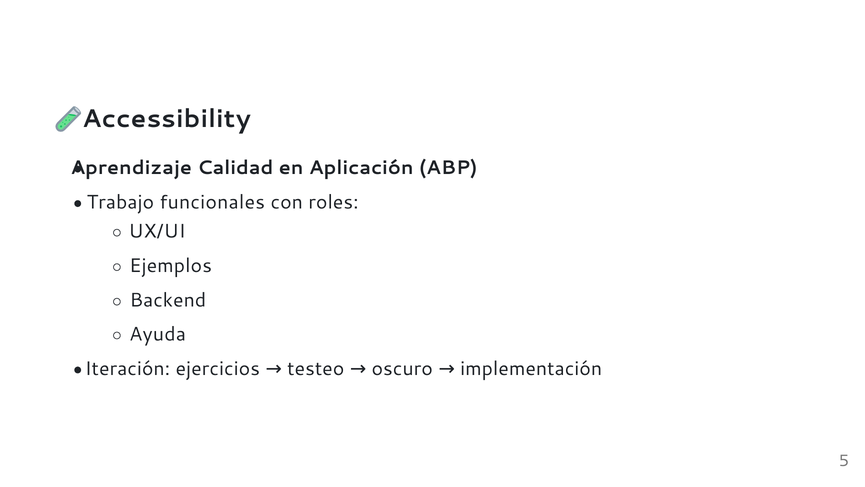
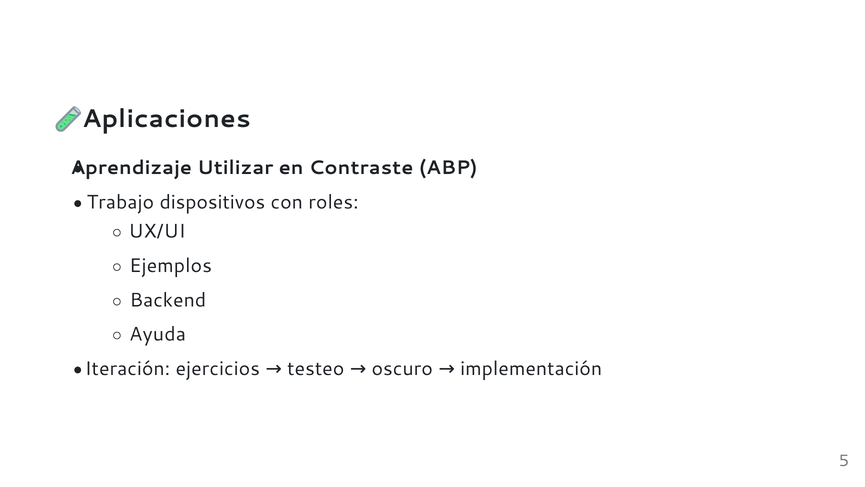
Accessibility: Accessibility -> Aplicaciones (167, 119)
Calidad: Calidad -> Utilizar (235, 168)
Aplicación: Aplicación -> Contraste (361, 168)
funcionales: funcionales -> dispositivos (212, 202)
